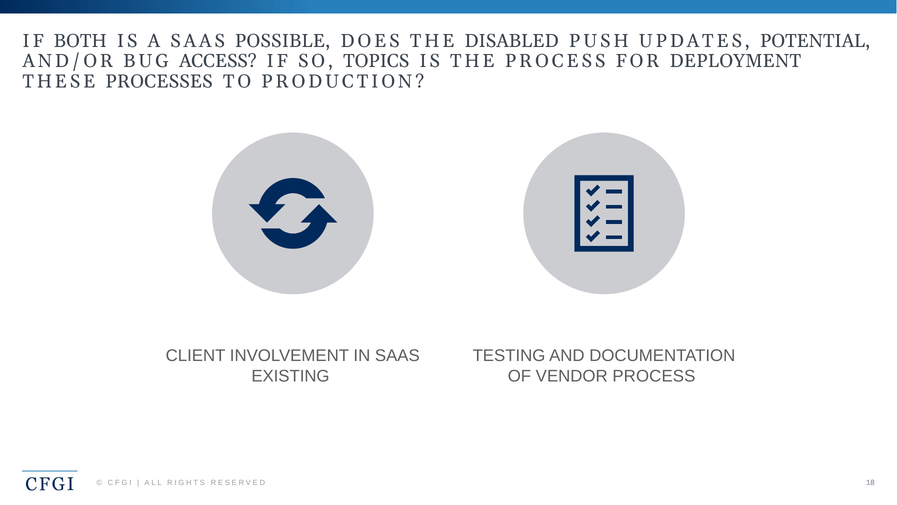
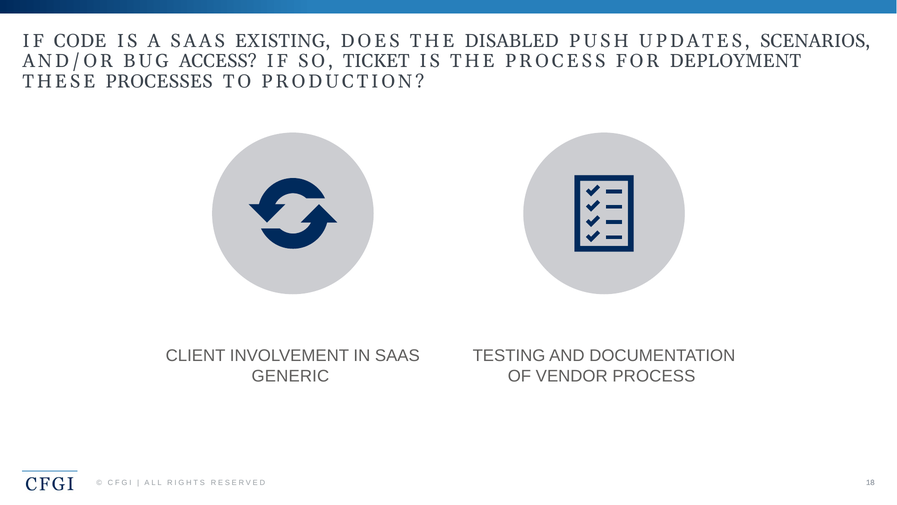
BOTH: BOTH -> CODE (80, 41)
POSSIBLE: POSSIBLE -> EXISTING (283, 41)
POTENTIAL: POTENTIAL -> SCENARIOS (815, 41)
TOPICS: TOPICS -> TICKET (376, 61)
EXISTING: EXISTING -> GENERIC (290, 376)
